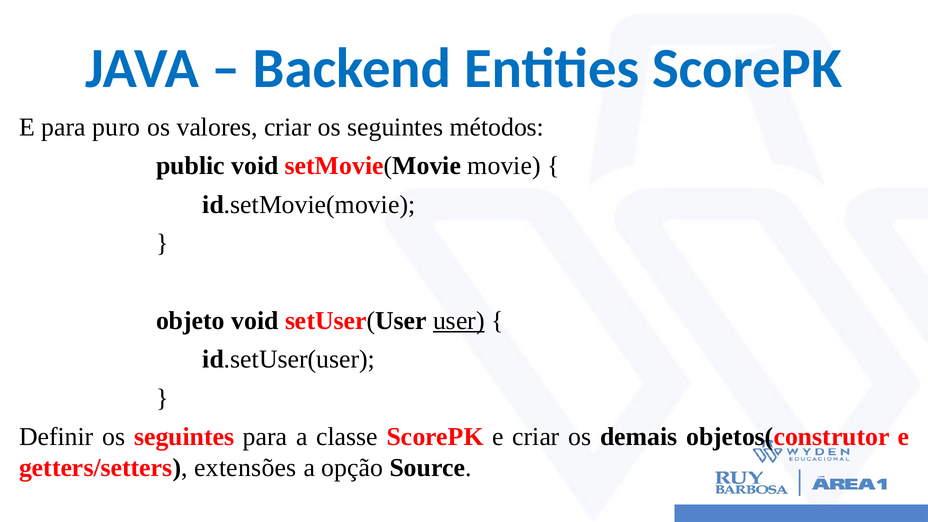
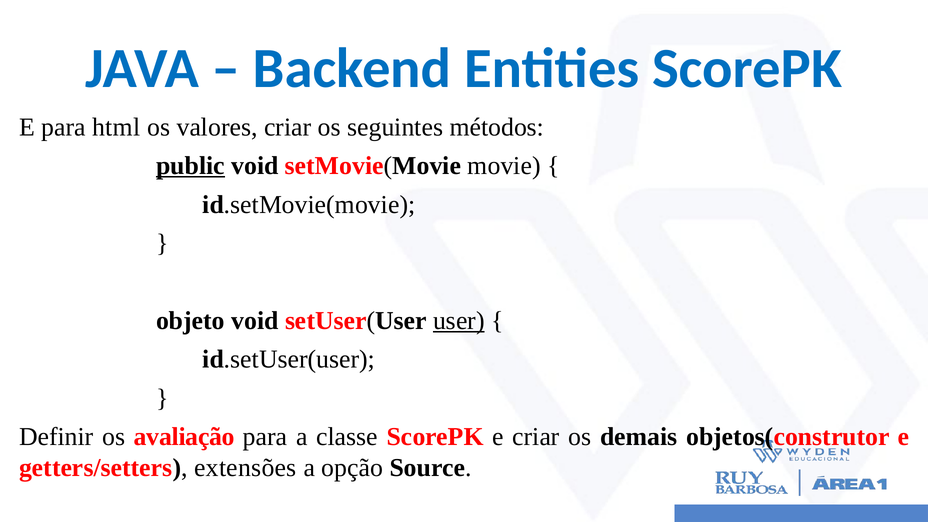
puro: puro -> html (116, 127)
public underline: none -> present (190, 166)
Definir os seguintes: seguintes -> avaliação (184, 437)
